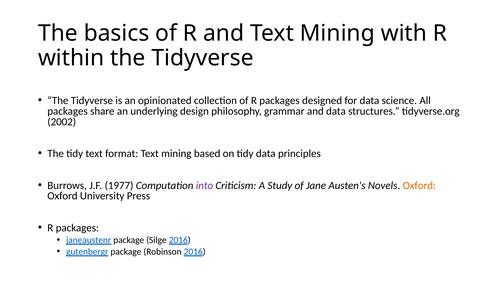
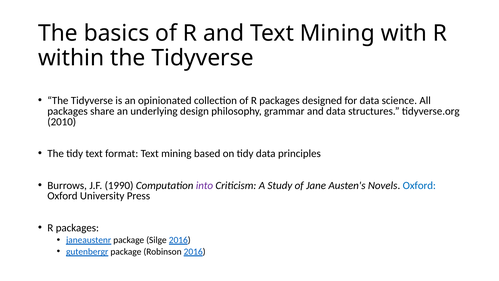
2002: 2002 -> 2010 (62, 122)
1977: 1977 -> 1990 (119, 185)
Oxford colour: orange -> blue (419, 185)
